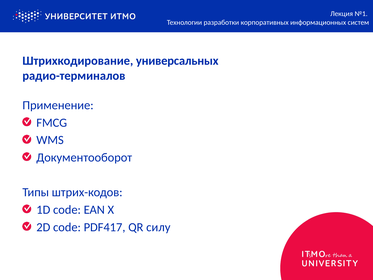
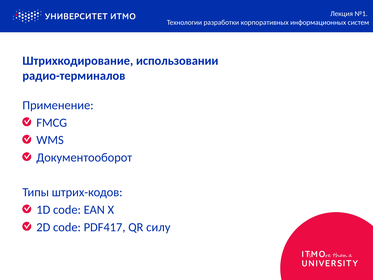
универсальных: универсальных -> использовании (177, 61)
